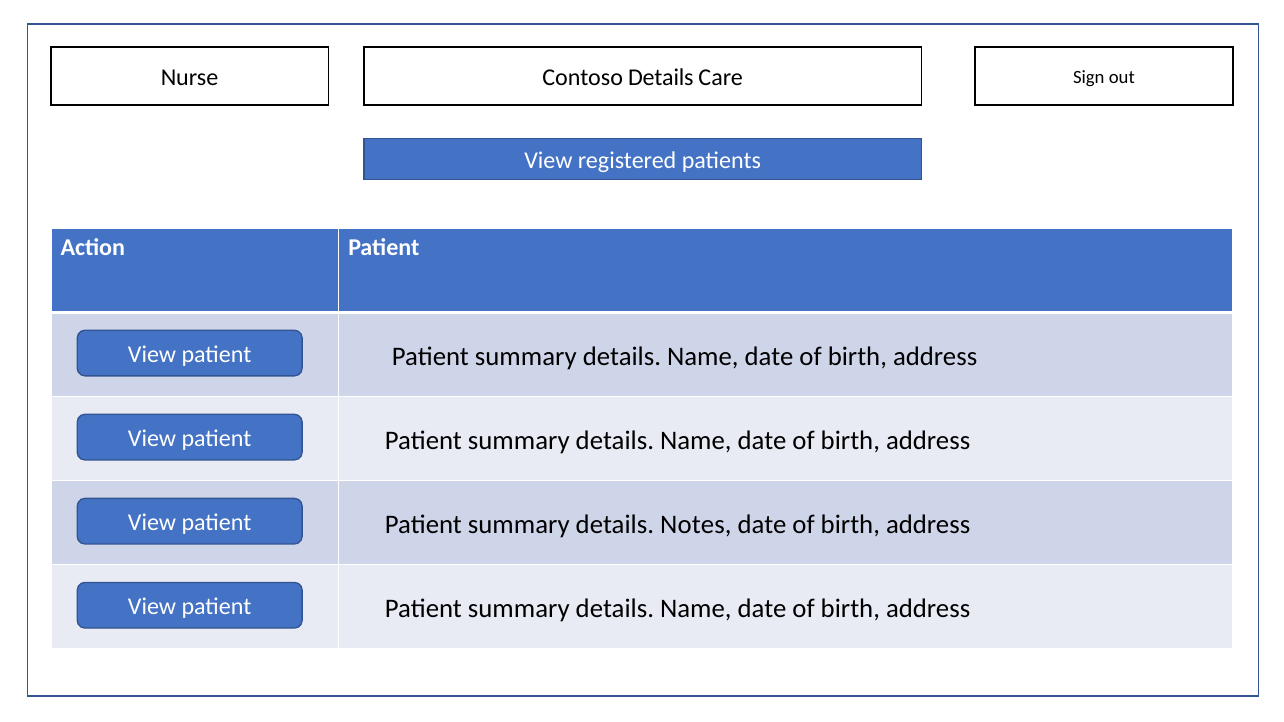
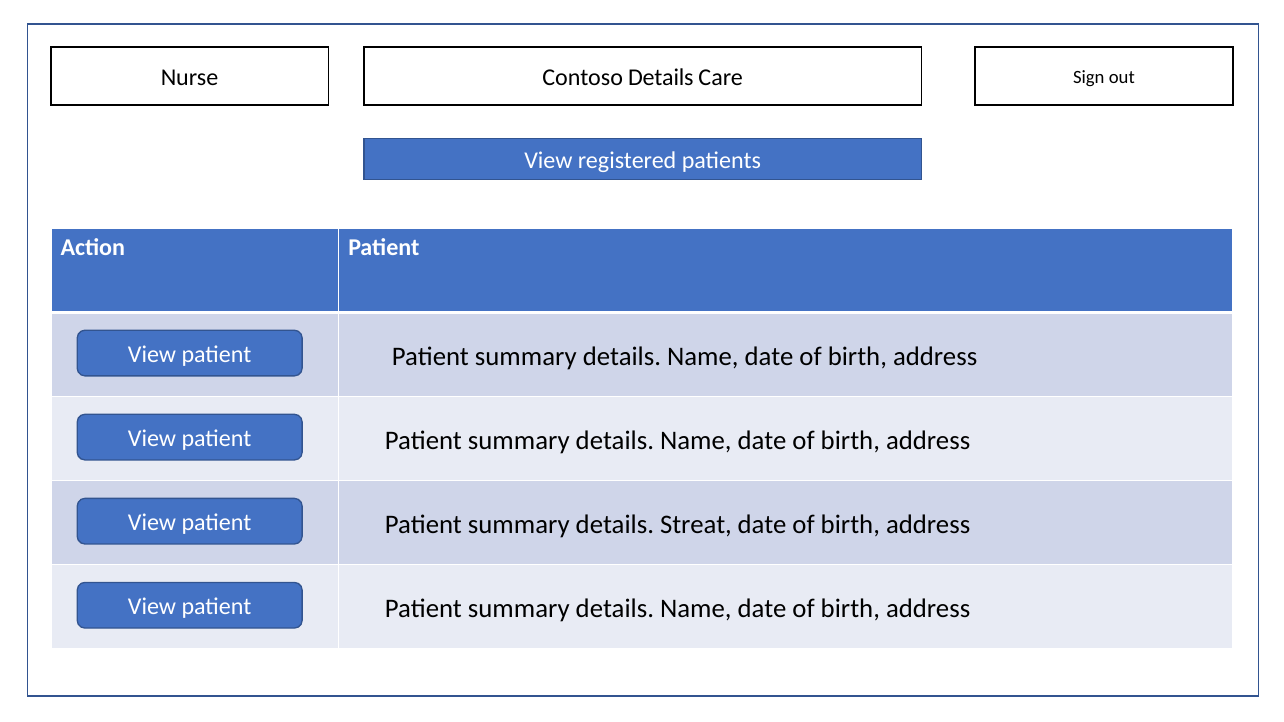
Notes: Notes -> Streat (696, 525)
